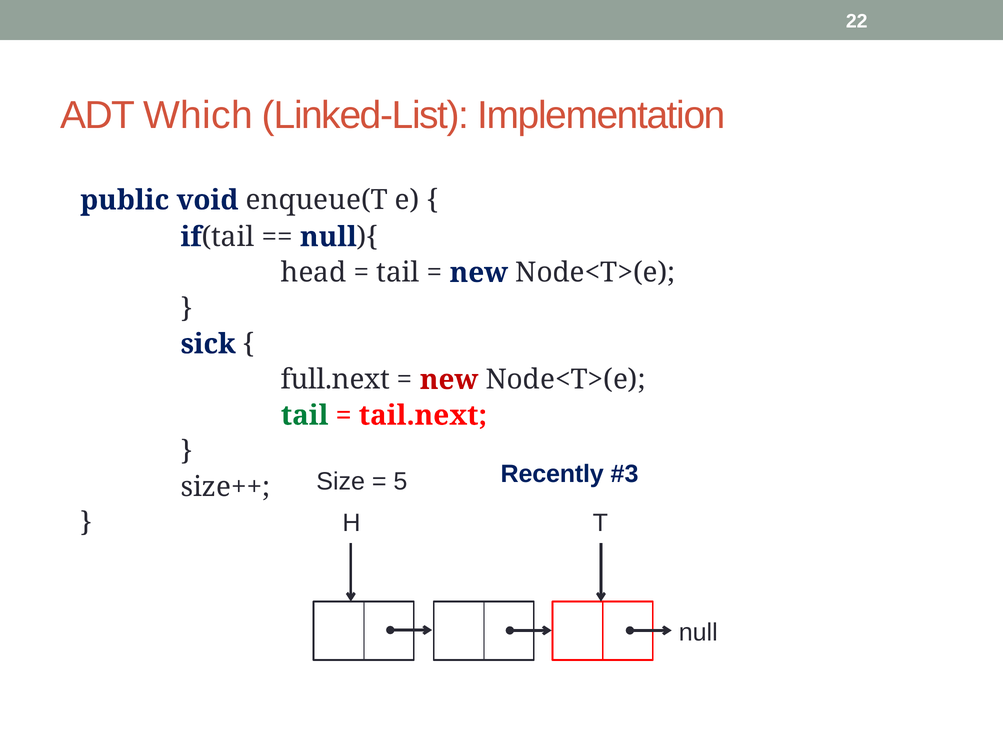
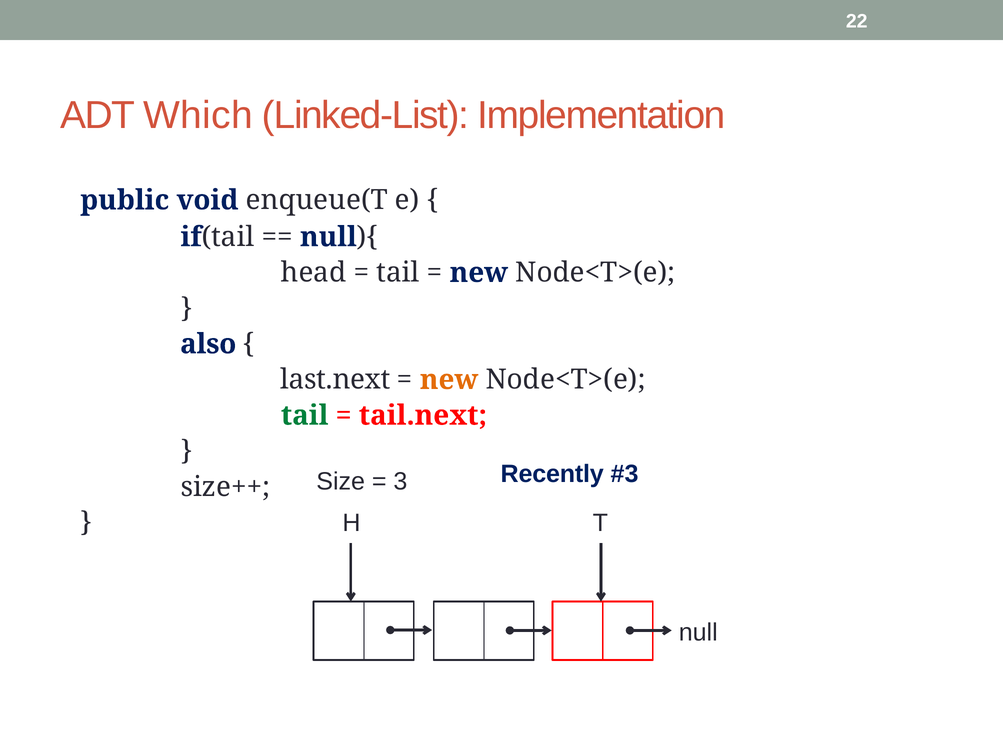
sick: sick -> also (208, 344)
full.next: full.next -> last.next (335, 380)
new colour: red -> orange (449, 380)
5: 5 -> 3 (400, 481)
